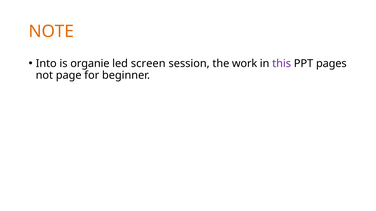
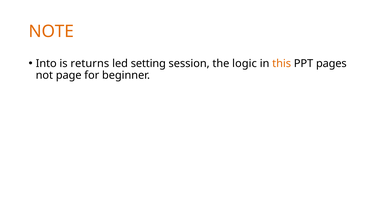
organie: organie -> returns (90, 64)
screen: screen -> setting (148, 64)
work: work -> logic (245, 64)
this colour: purple -> orange (282, 64)
